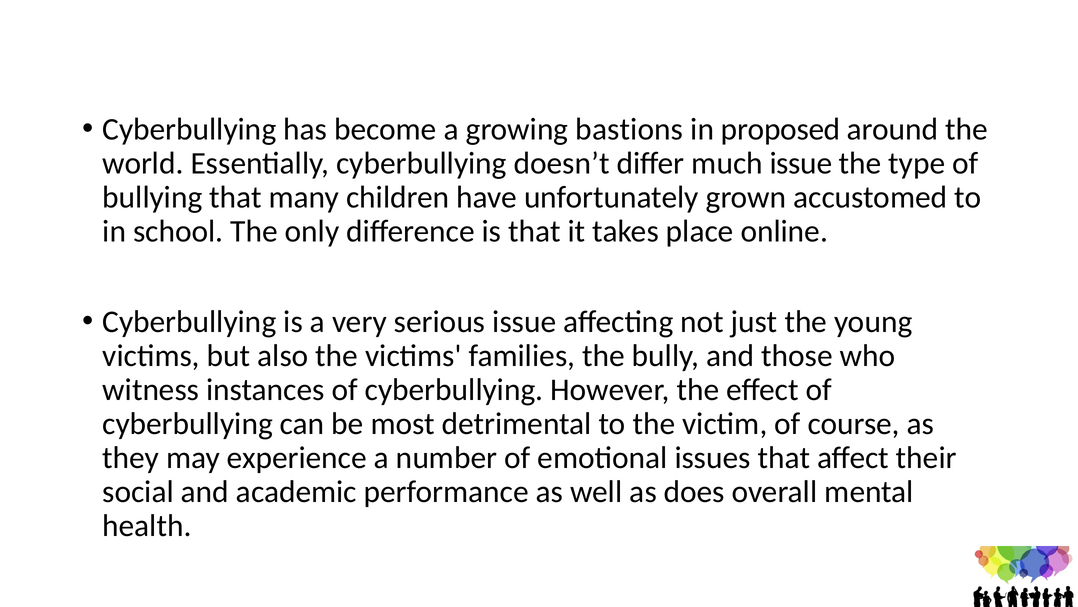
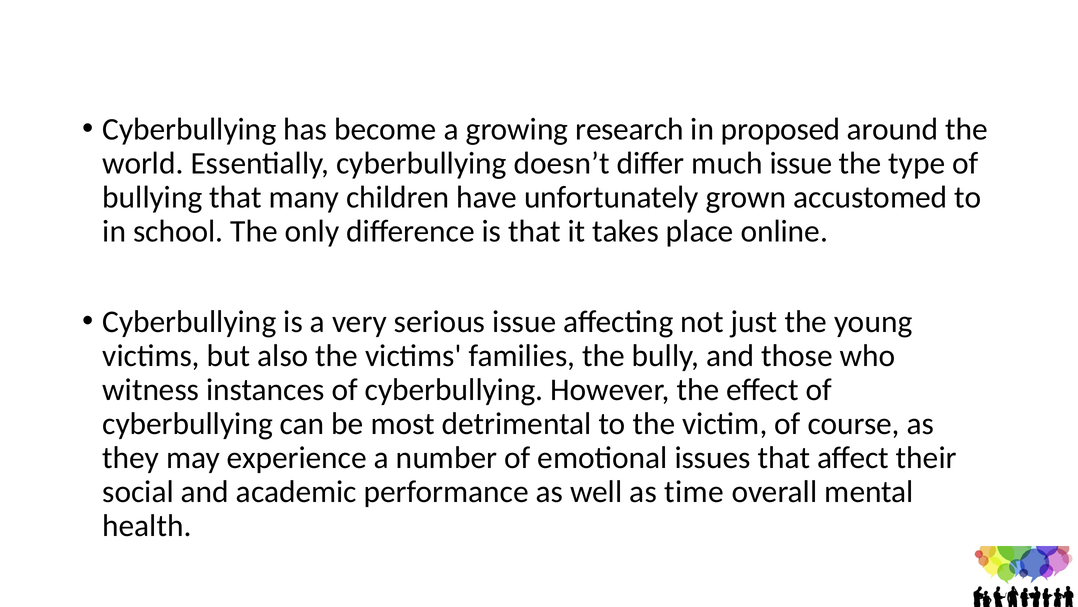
bastions: bastions -> research (629, 129)
does: does -> time (694, 491)
